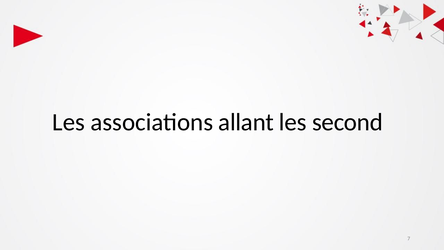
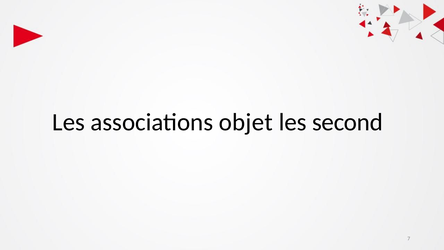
allant: allant -> objet (246, 122)
